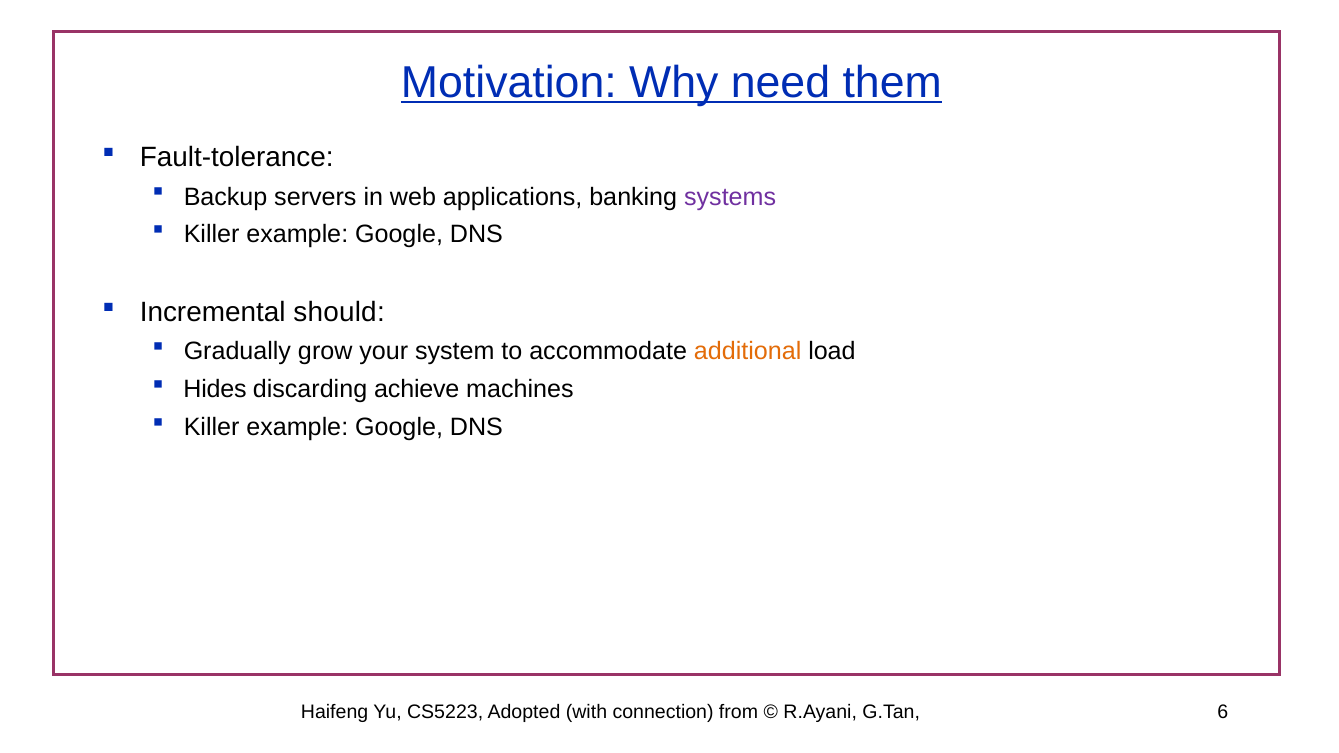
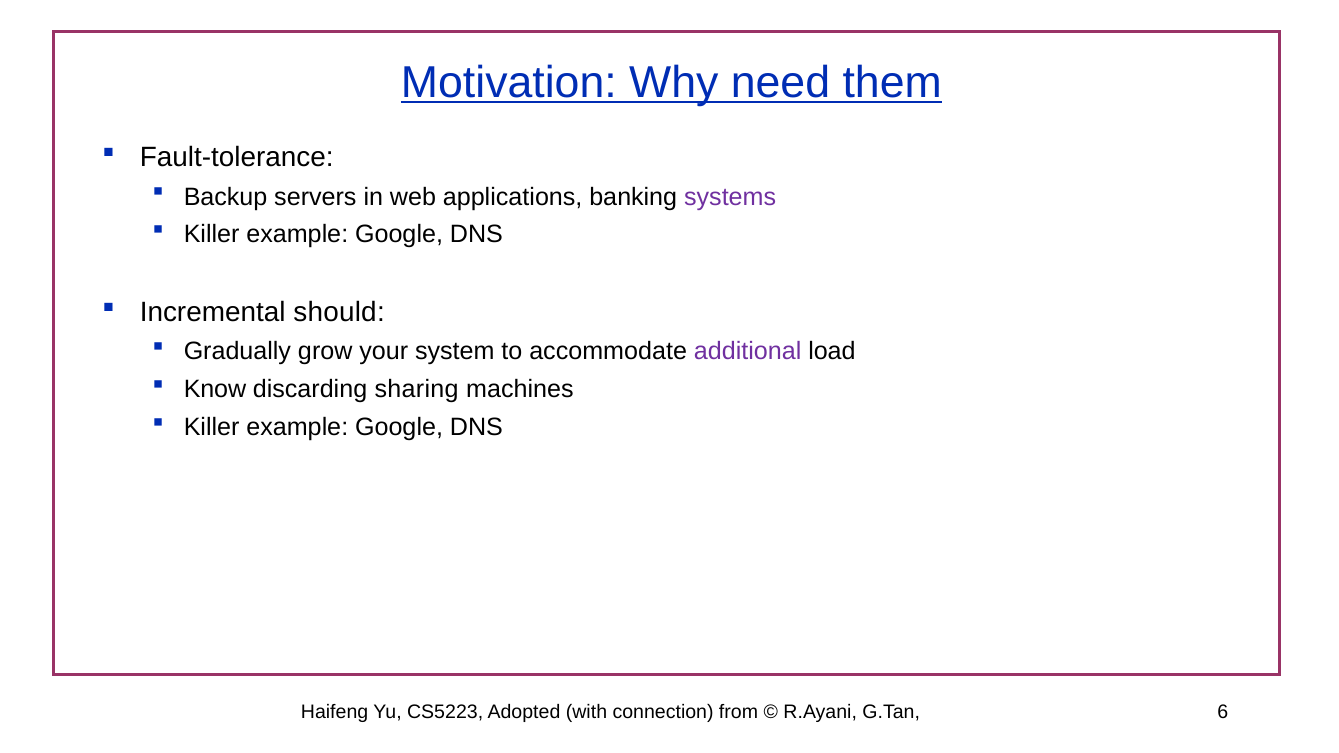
additional colour: orange -> purple (748, 352)
Hides: Hides -> Know (215, 389)
achieve: achieve -> sharing (417, 389)
